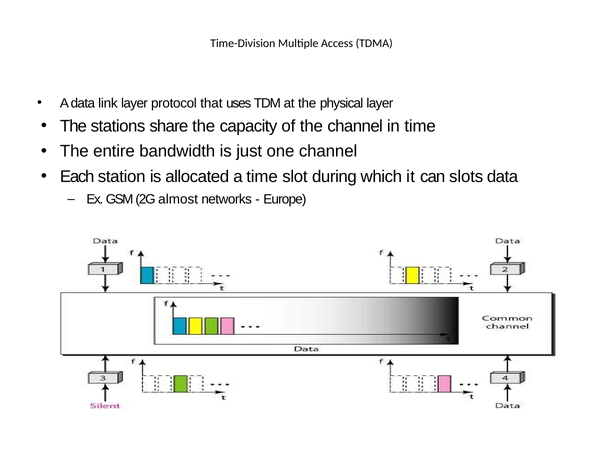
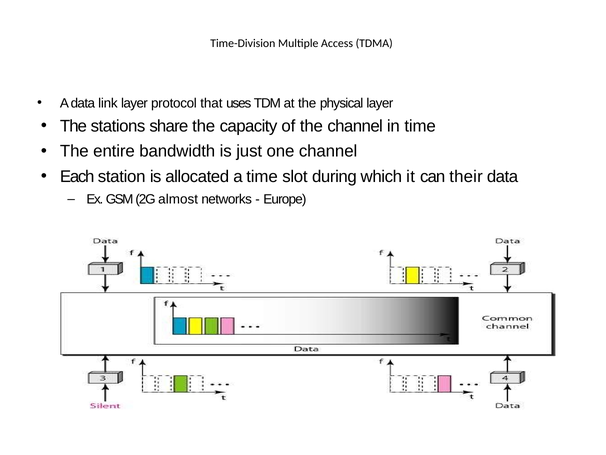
slots: slots -> their (466, 176)
